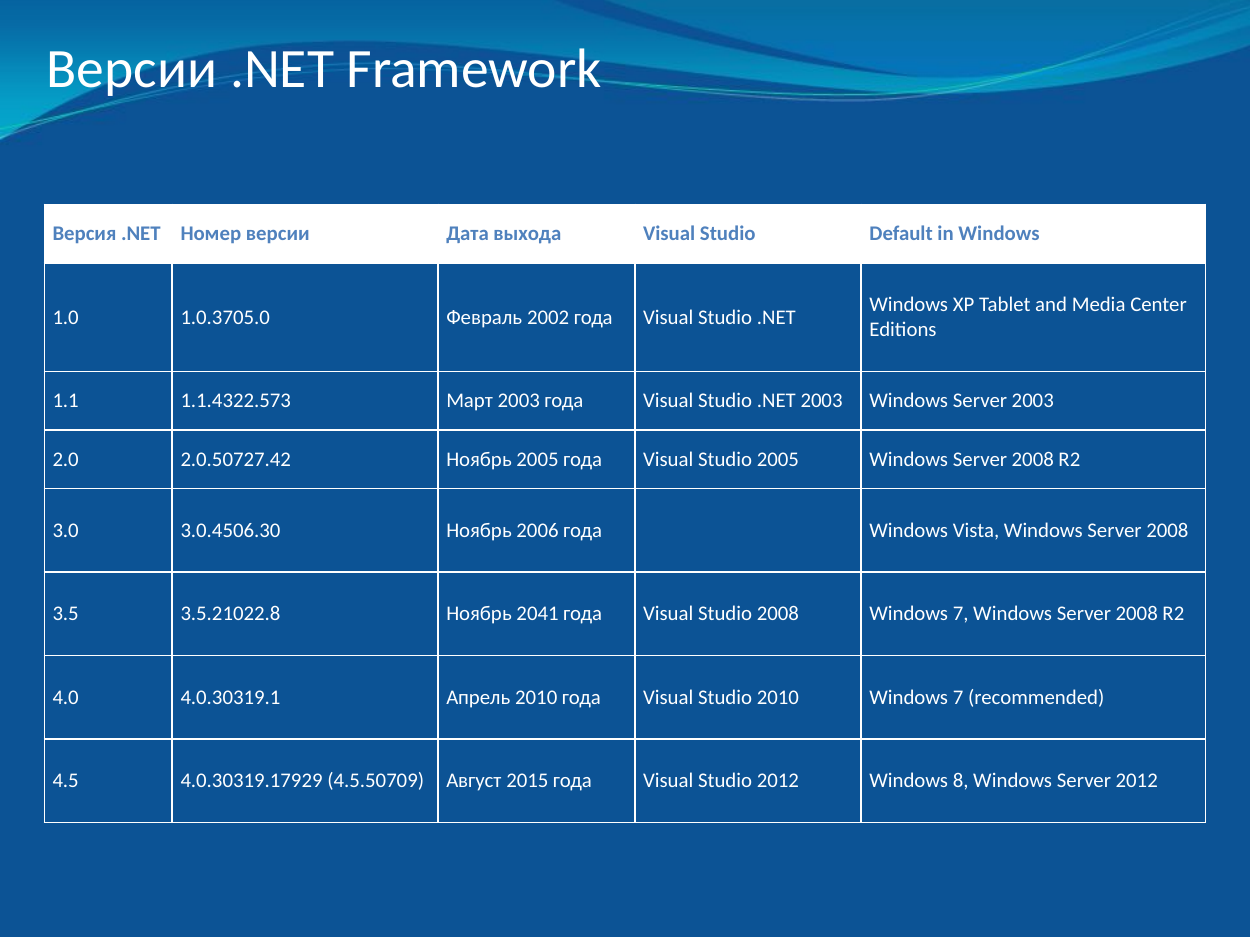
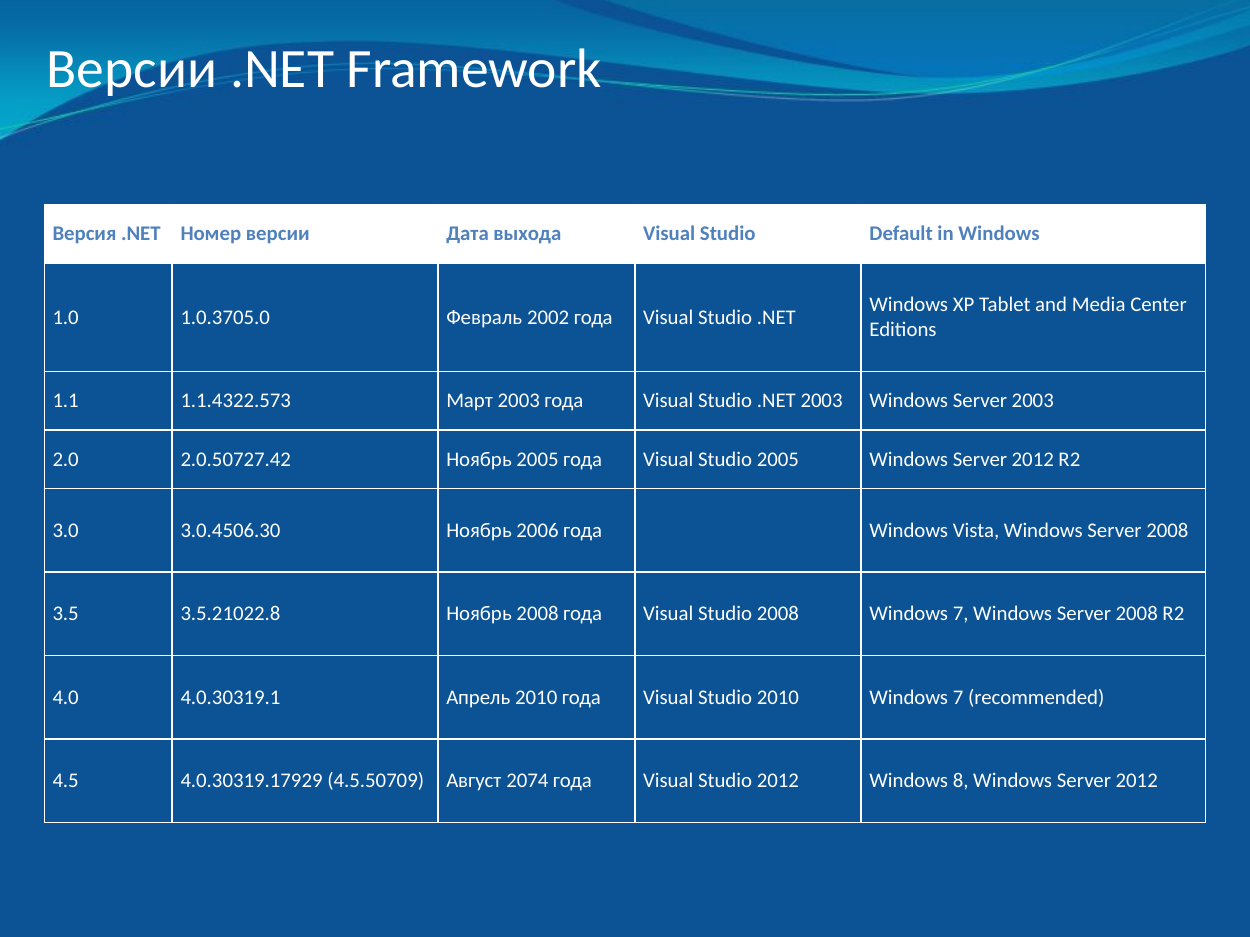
2005 Windows Server 2008: 2008 -> 2012 (1033, 460)
Ноябрь 2041: 2041 -> 2008 (538, 614)
2015: 2015 -> 2074 (527, 781)
